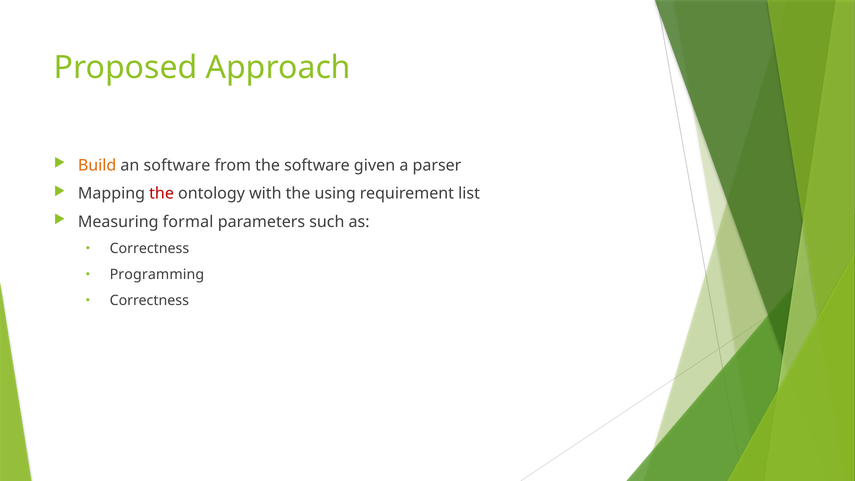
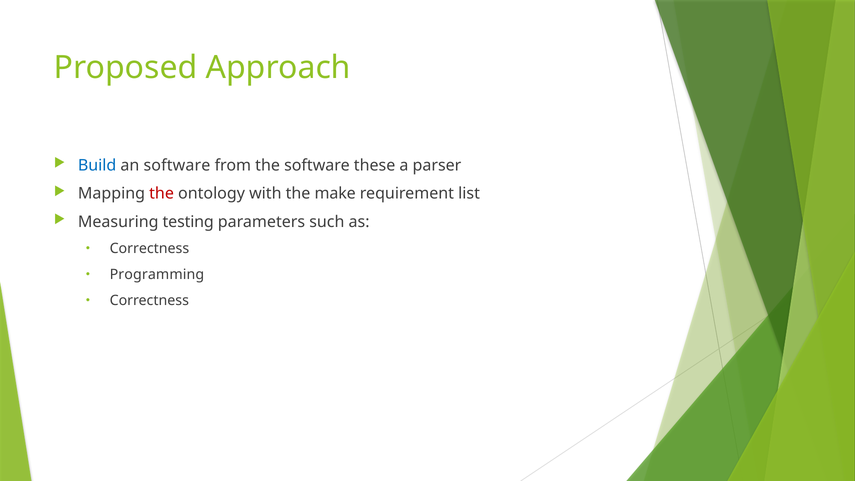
Build colour: orange -> blue (97, 165)
given: given -> these (375, 165)
using: using -> make (335, 194)
formal: formal -> testing (188, 222)
